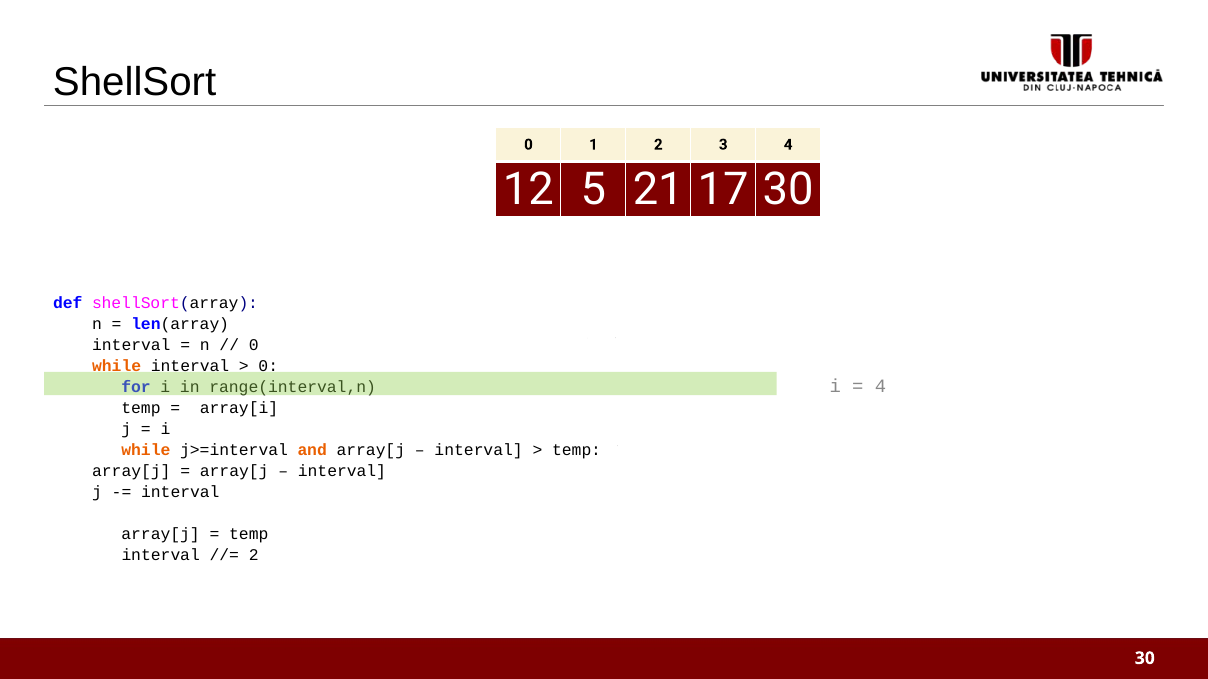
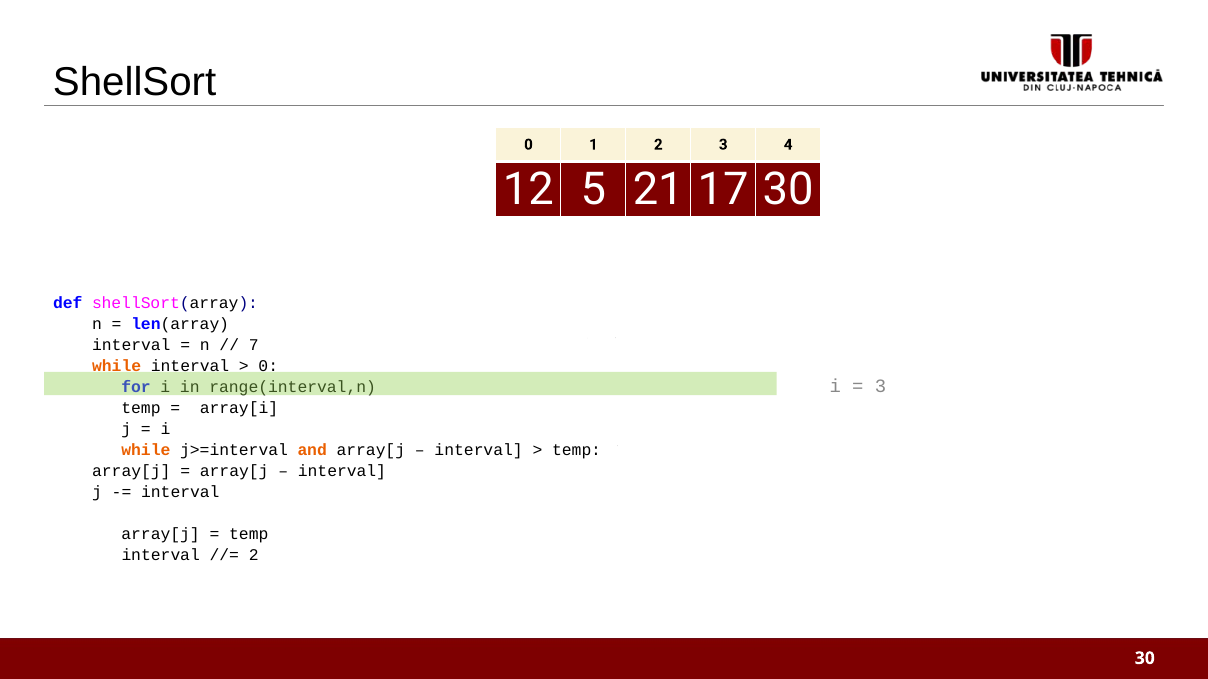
0: 0 -> 7 (254, 346)
4: 4 -> 3 (880, 386)
